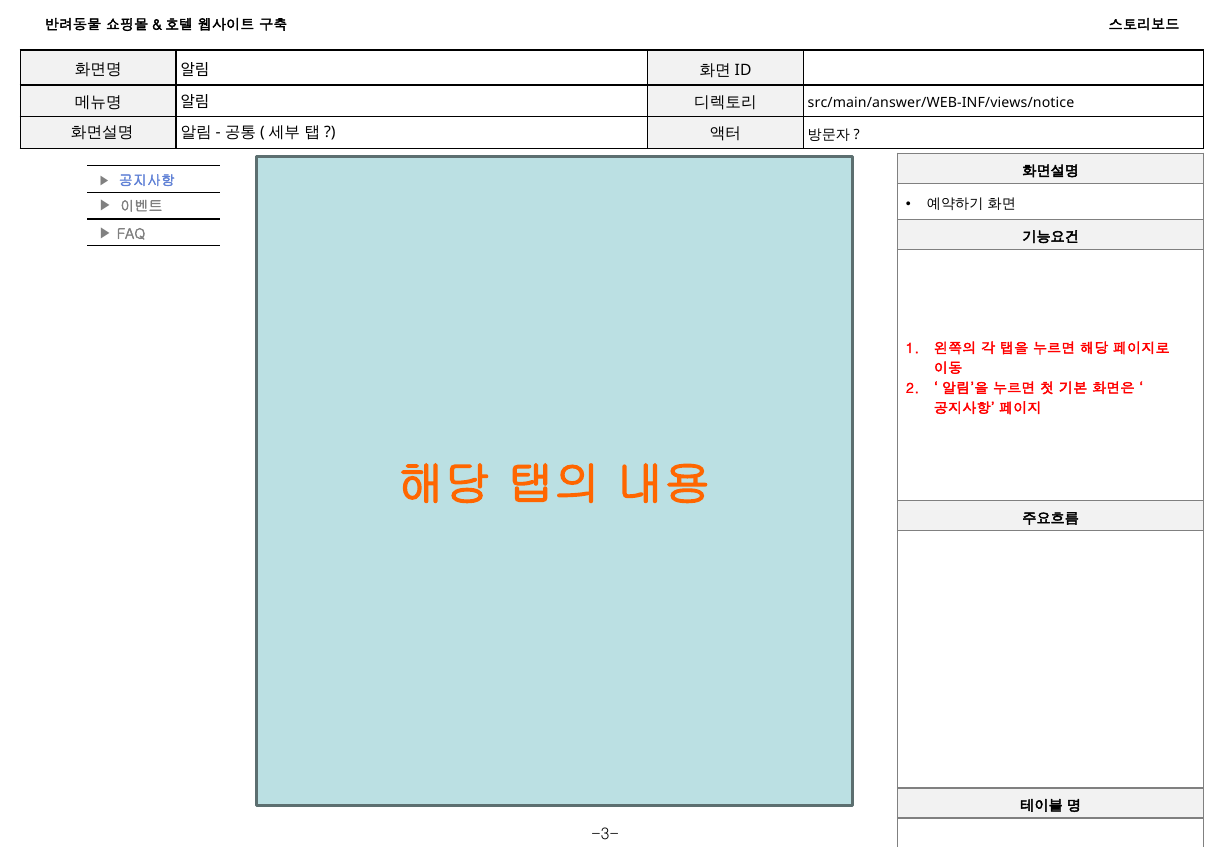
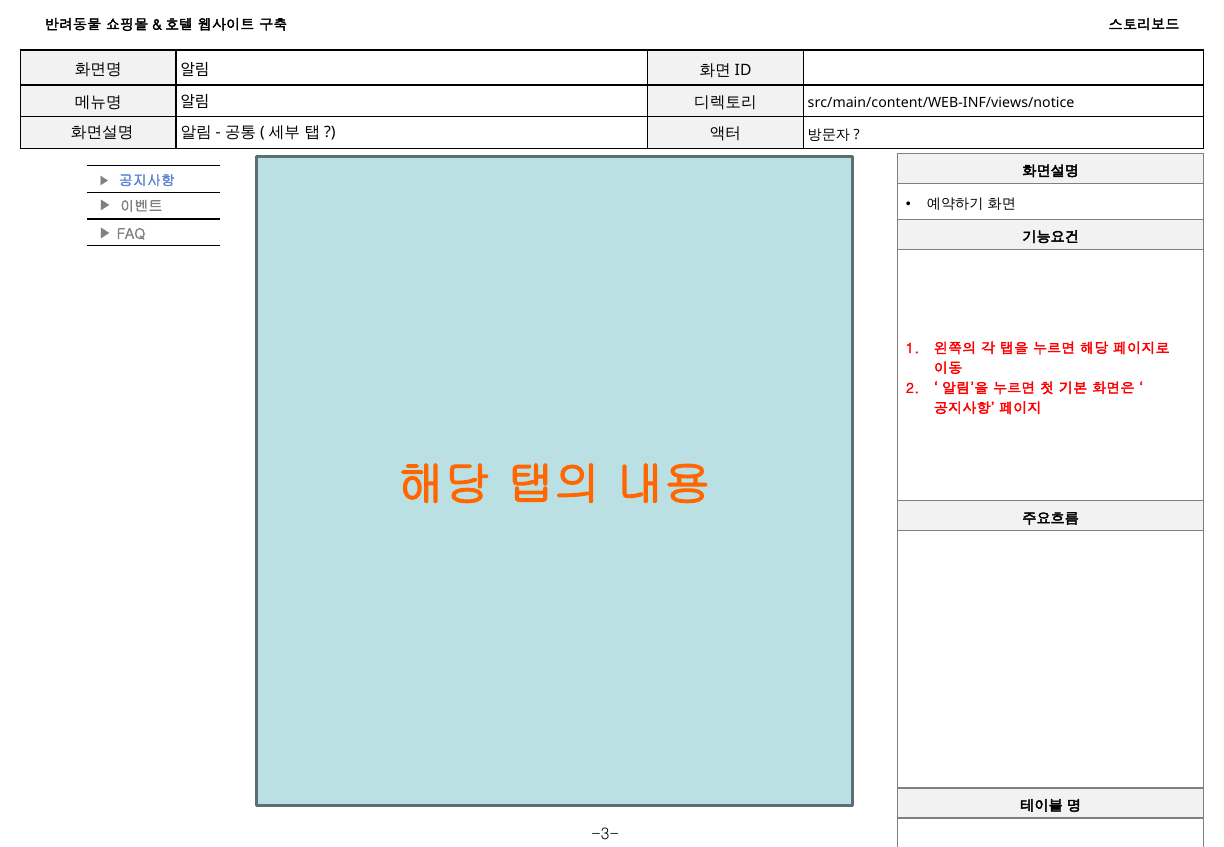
src/main/answer/WEB-INF/views/notice: src/main/answer/WEB-INF/views/notice -> src/main/content/WEB-INF/views/notice (941, 103)
